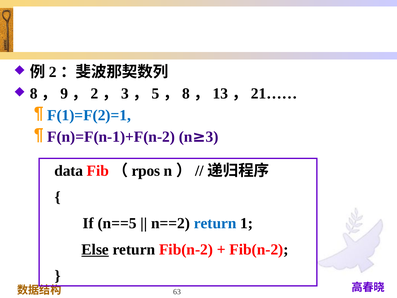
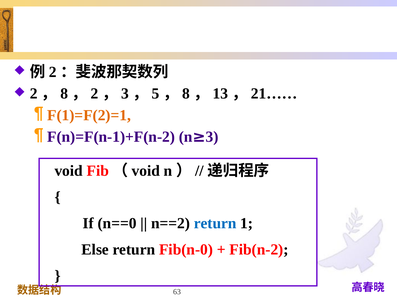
8: 8 -> 2 (34, 94)
9: 9 -> 8 (64, 94)
F(1)=F(2)=1 colour: blue -> orange (89, 115)
data: data -> void (69, 171)
rpos: rpos -> void (146, 171)
n==5: n==5 -> n==0 (117, 223)
Else underline: present -> none (95, 249)
return Fib(n-2: Fib(n-2 -> Fib(n-0 (186, 249)
